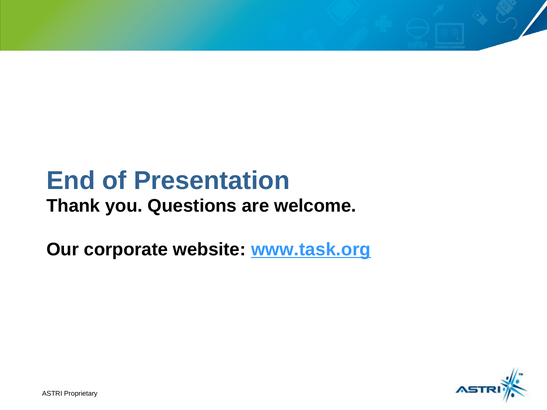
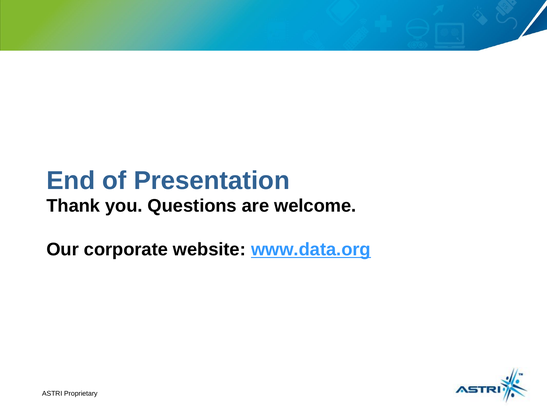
www.task.org: www.task.org -> www.data.org (311, 250)
